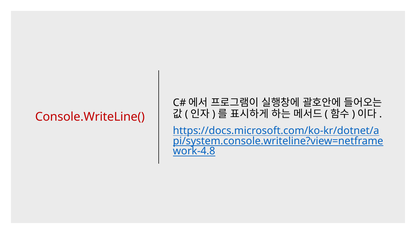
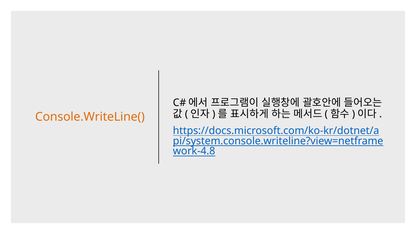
Console.WriteLine( colour: red -> orange (90, 117)
